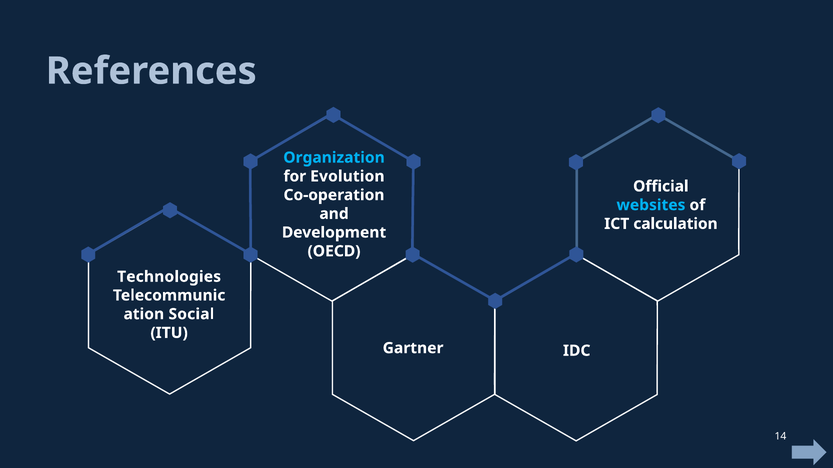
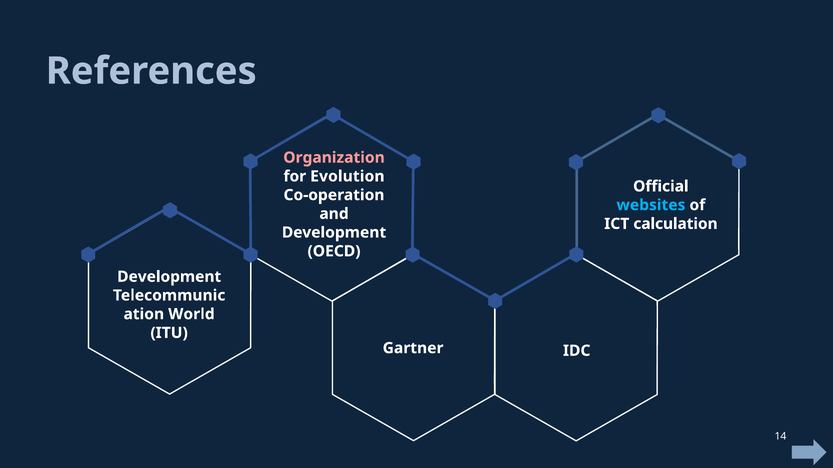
Organization colour: light blue -> pink (334, 158)
Technologies: Technologies -> Development (169, 277)
Social: Social -> World (191, 314)
